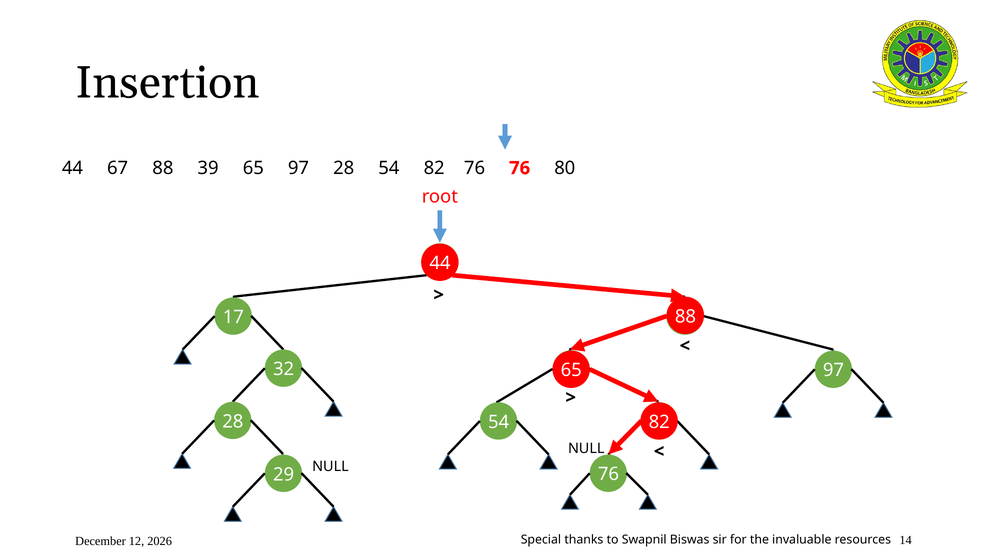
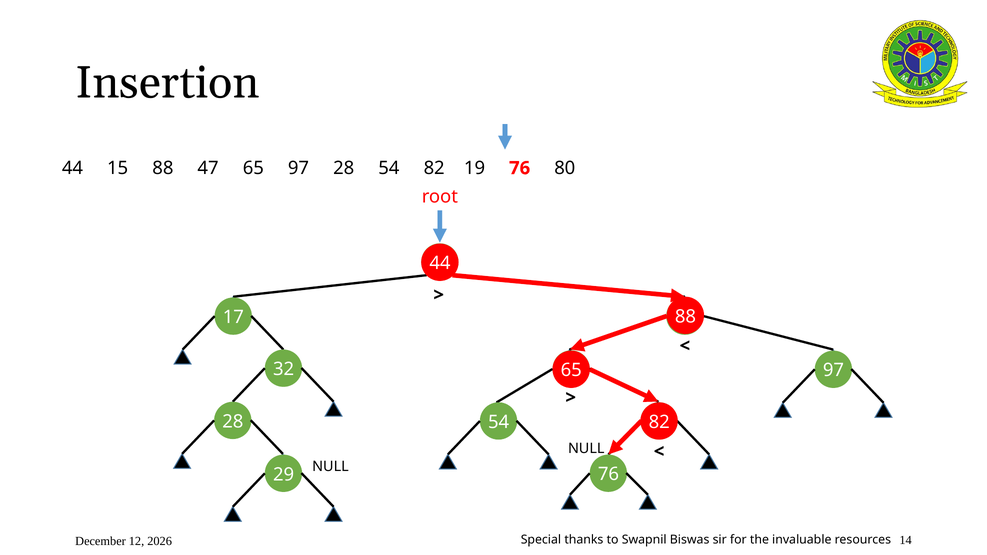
67: 67 -> 15 (118, 168)
39: 39 -> 47 (208, 168)
82 76: 76 -> 19 (475, 168)
